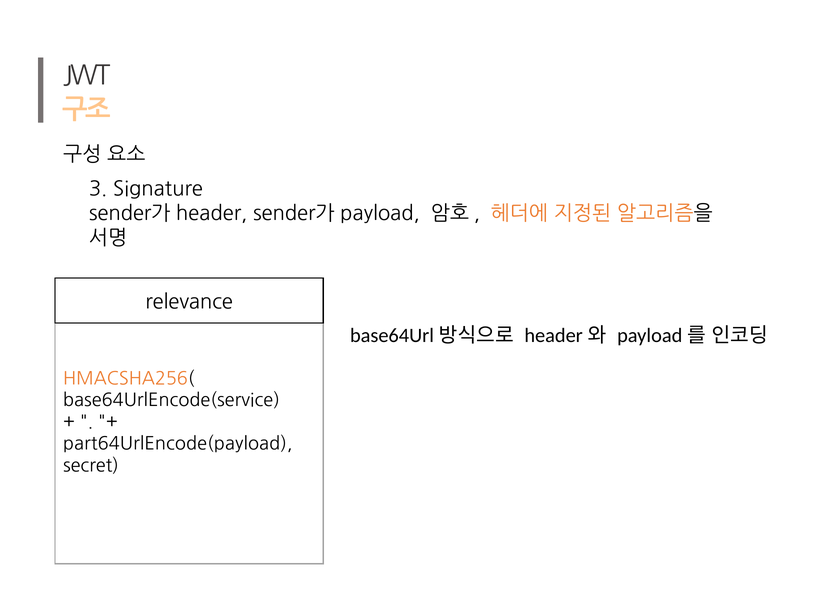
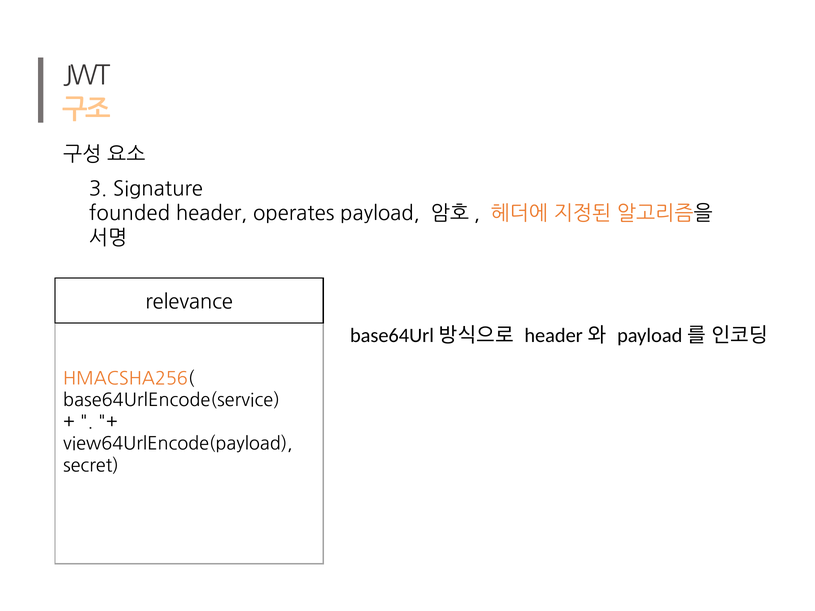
sender가: sender가 -> founded (129, 214)
header sender가: sender가 -> operates (294, 214)
part64UrlEncode(payload: part64UrlEncode(payload -> view64UrlEncode(payload (178, 444)
